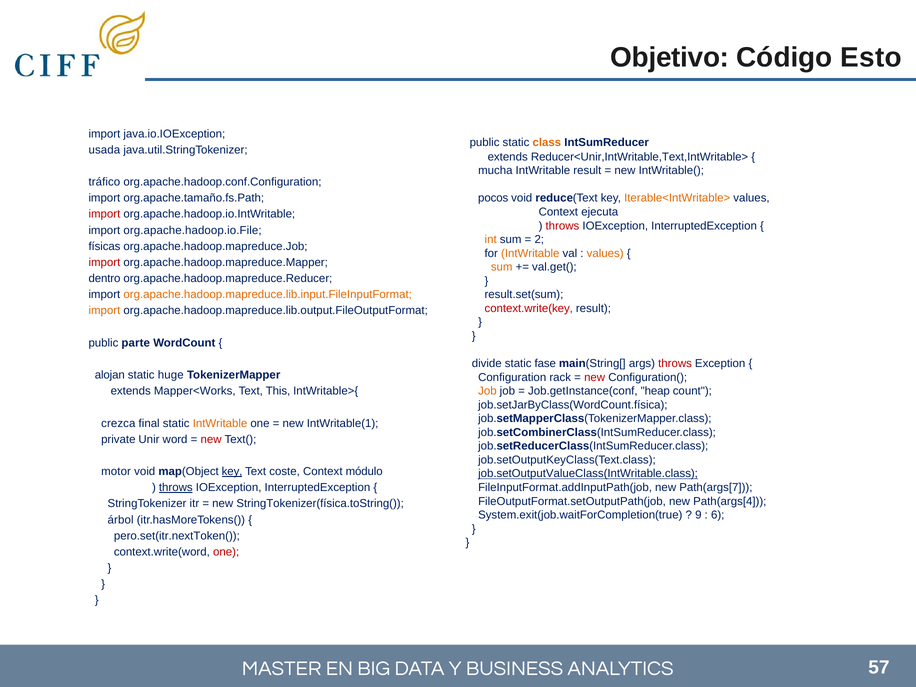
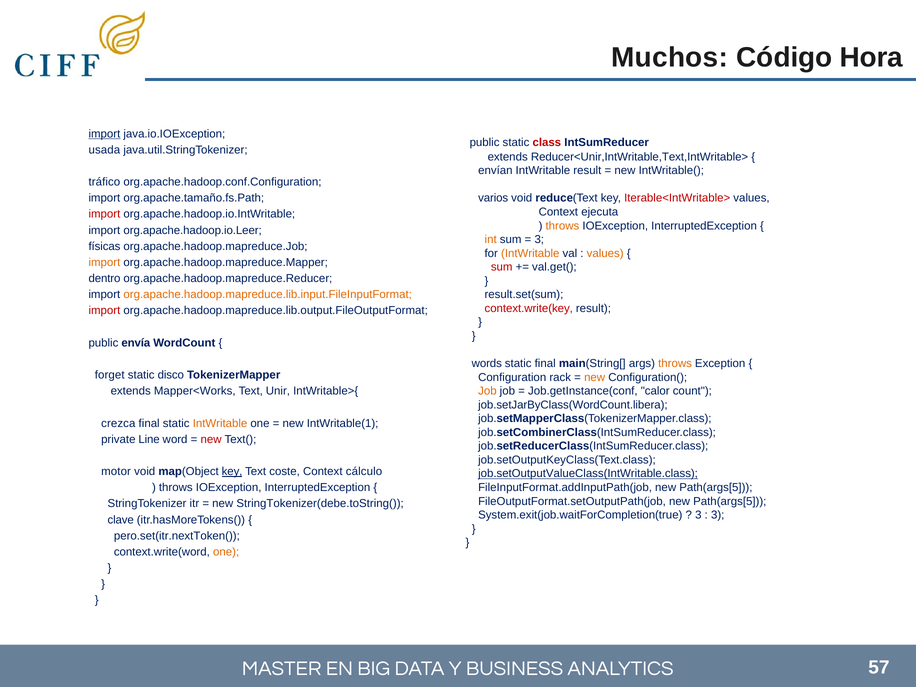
Objetivo: Objetivo -> Muchos (670, 58)
Esto: Esto -> Hora (871, 58)
import underline: none -> present (104, 134)
class colour: orange -> red (547, 142)
mucha: mucha -> envían (495, 171)
pocos: pocos -> varios (493, 198)
Iterable<IntWritable> colour: orange -> red (677, 198)
throws colour: red -> orange (562, 226)
org.apache.hadoop.io.File: org.apache.hadoop.io.File -> org.apache.hadoop.io.Leer (193, 230)
2: 2 -> 3 (539, 239)
import colour: red -> orange (104, 262)
sum colour: orange -> red (502, 267)
import colour: orange -> red (104, 311)
parte: parte -> envía (136, 343)
divide: divide -> words (487, 363)
static fase: fase -> final (545, 363)
throws colour: red -> orange (675, 363)
new colour: red -> orange (595, 377)
alojan: alojan -> forget (110, 375)
huge: huge -> disco (171, 375)
heap: heap -> calor (655, 391)
This: This -> Unir (278, 391)
job.setJarByClass(WordCount.física: job.setJarByClass(WordCount.física -> job.setJarByClass(WordCount.libera (573, 405)
Unir: Unir -> Line (149, 439)
módulo: módulo -> cálculo (364, 472)
FileInputFormat.addInputPath(job new Path(args[7: Path(args[7 -> Path(args[5 (716, 487)
throws underline: present -> none (176, 488)
FileOutputFormat.setOutputPath(job new Path(args[4: Path(args[4 -> Path(args[5 (730, 501)
StringTokenizer(física.toString(: StringTokenizer(física.toString( -> StringTokenizer(debe.toString( (320, 504)
9: 9 -> 3 (698, 515)
6: 6 -> 3 (718, 515)
árbol: árbol -> clave (121, 520)
one colour: red -> orange (226, 552)
